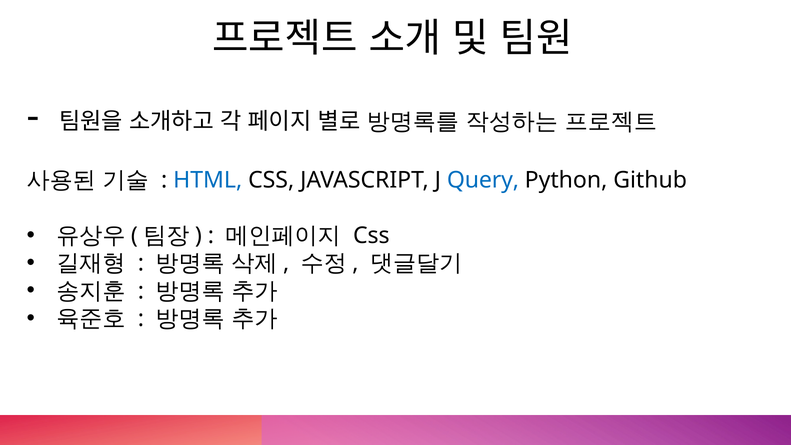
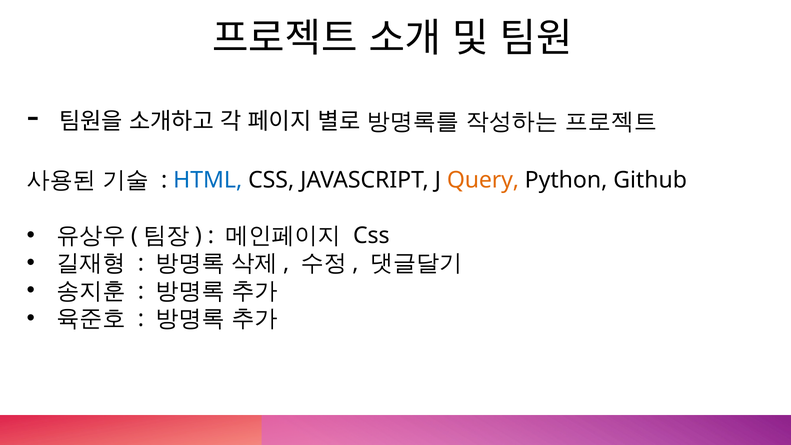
Query colour: blue -> orange (483, 180)
